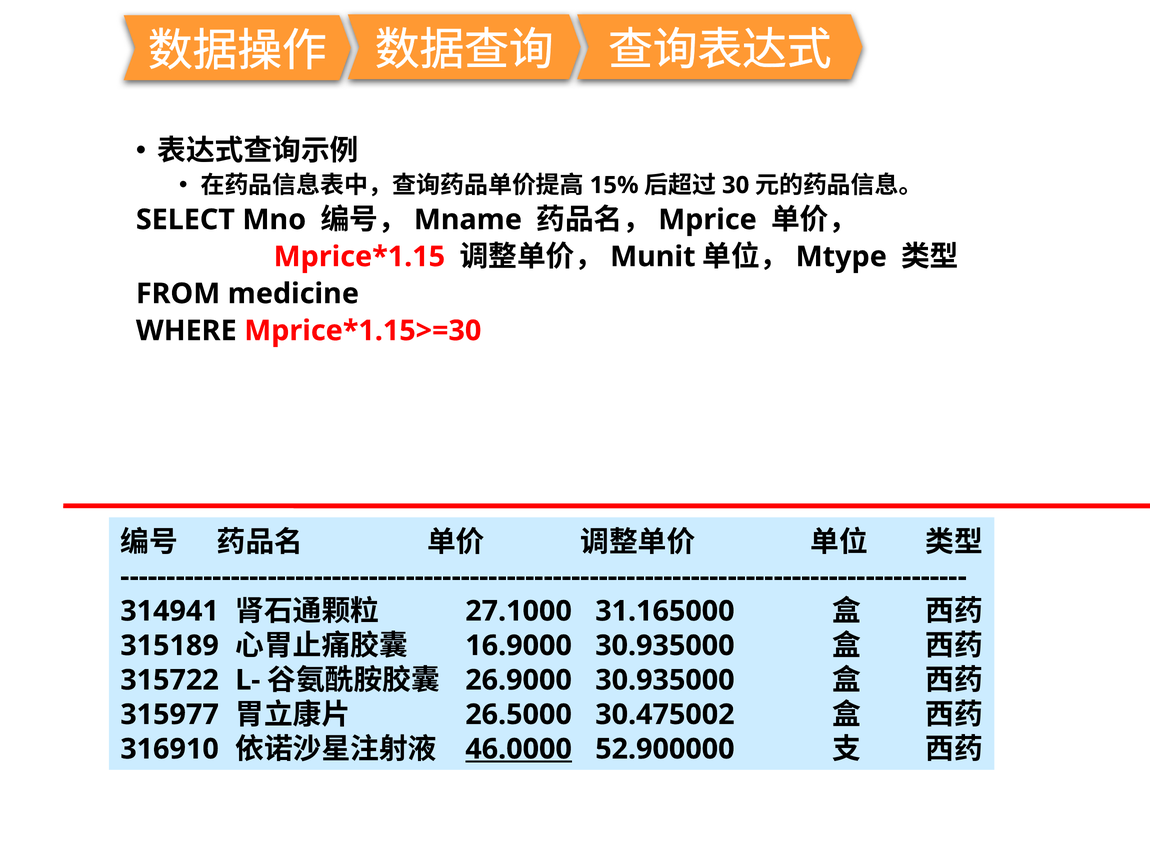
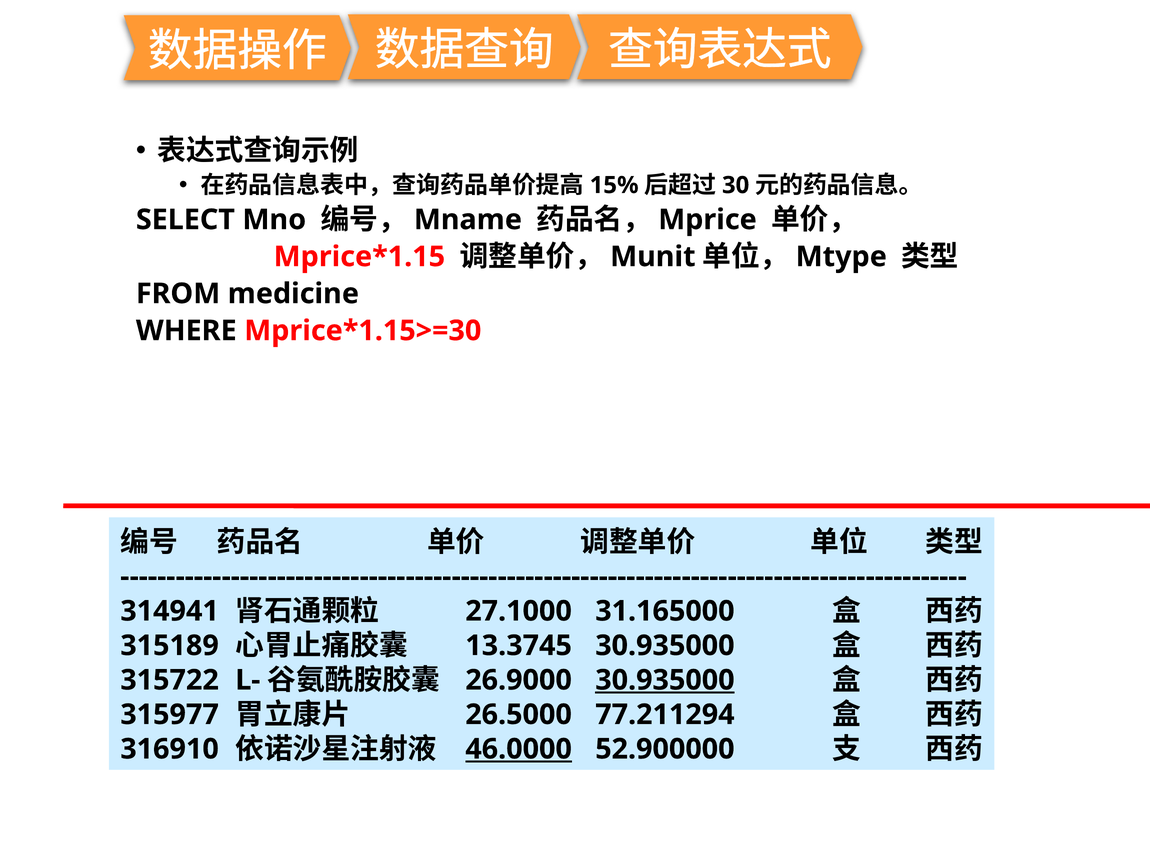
16.9000: 16.9000 -> 13.3745 (519, 646)
30.935000 underline: none -> present (665, 680)
30.475002: 30.475002 -> 77.211294 (665, 715)
